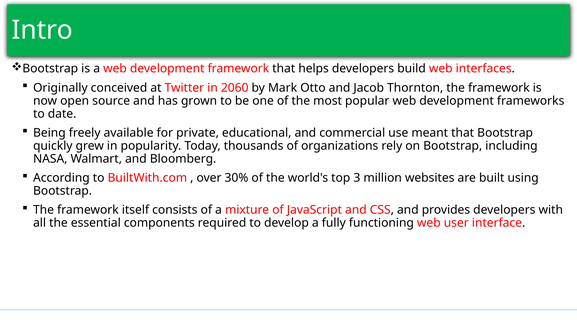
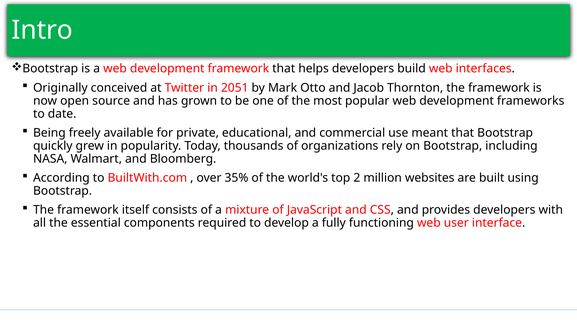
2060: 2060 -> 2051 (235, 88)
30%: 30% -> 35% (236, 178)
3: 3 -> 2 (357, 178)
